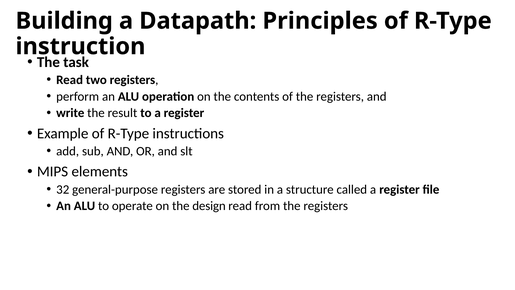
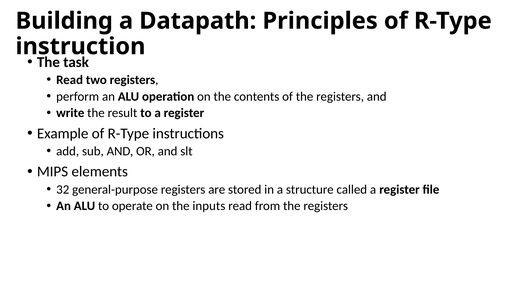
design: design -> inputs (209, 206)
